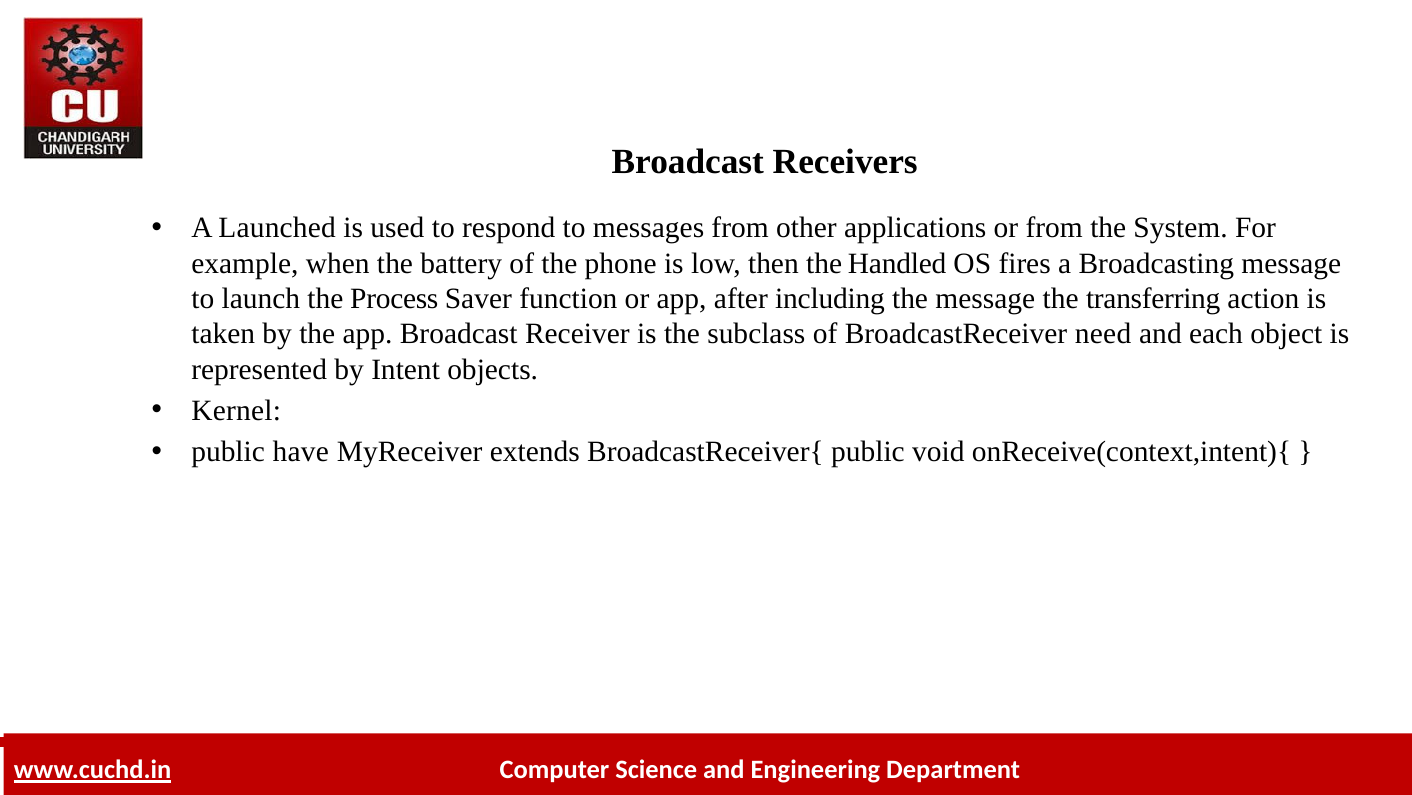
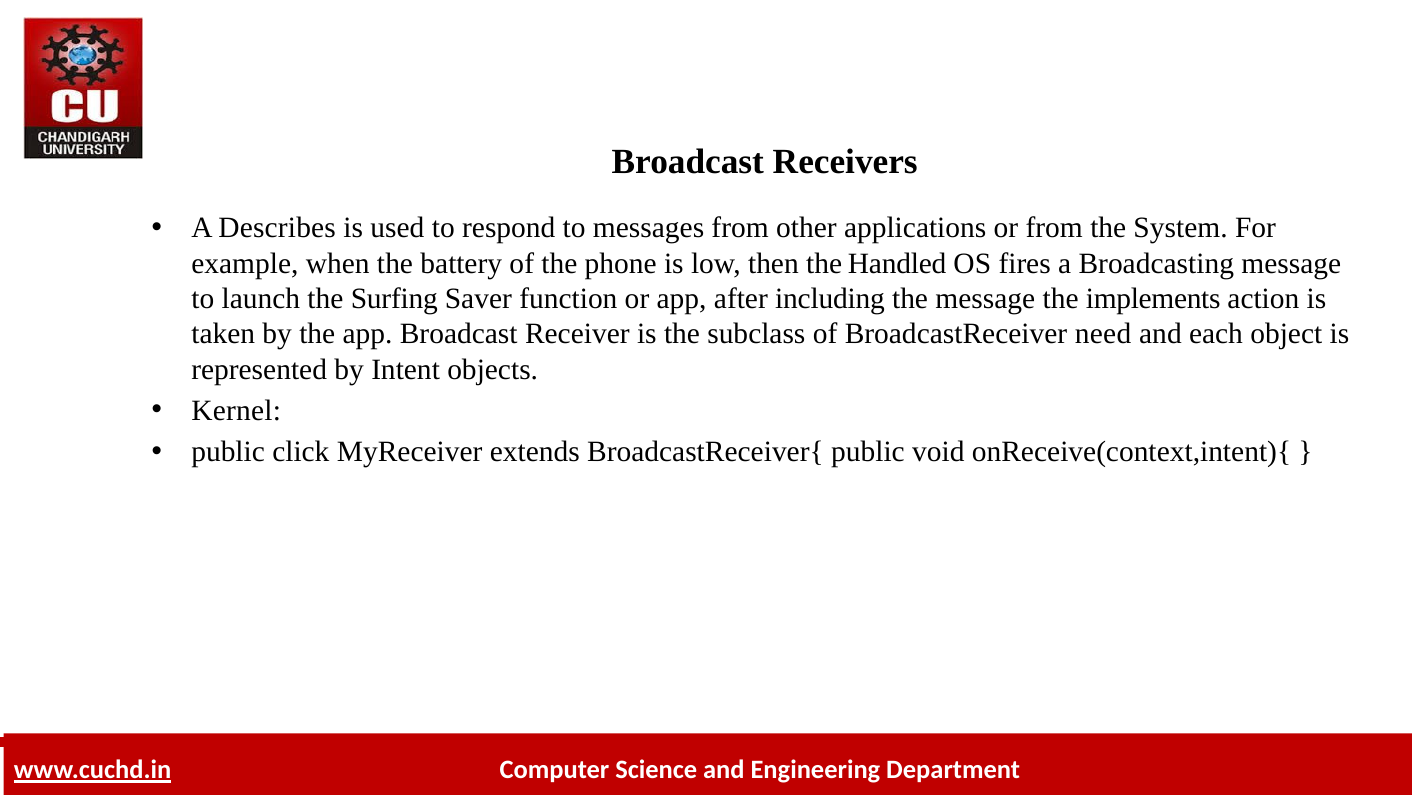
Launched: Launched -> Describes (277, 228)
Process: Process -> Surfing (394, 299)
transferring: transferring -> implements (1153, 299)
have: have -> click (301, 452)
